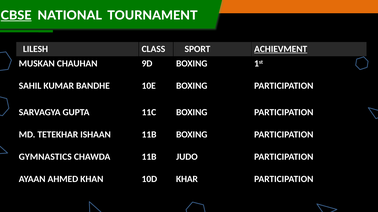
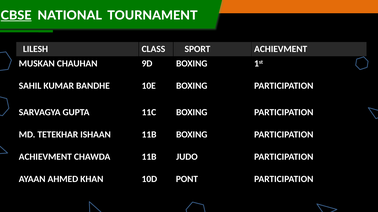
ACHIEVMENT underline: present -> none (281, 49)
GYMNASTICS: GYMNASTICS -> ACHIEVMENT (45, 157)
KHAR: KHAR -> PONT (187, 180)
